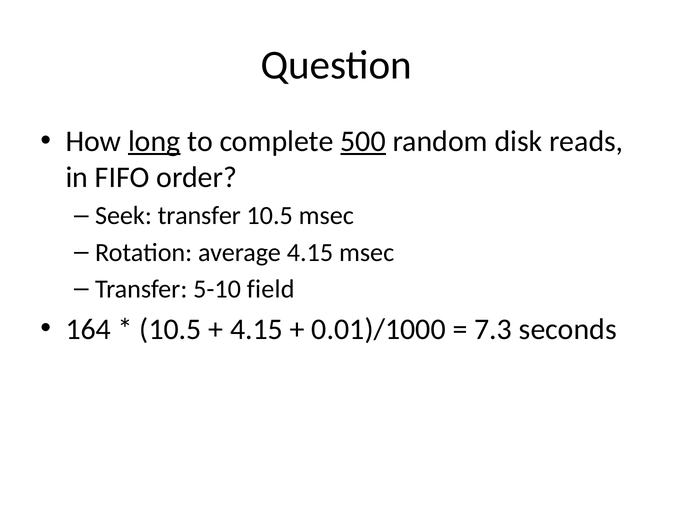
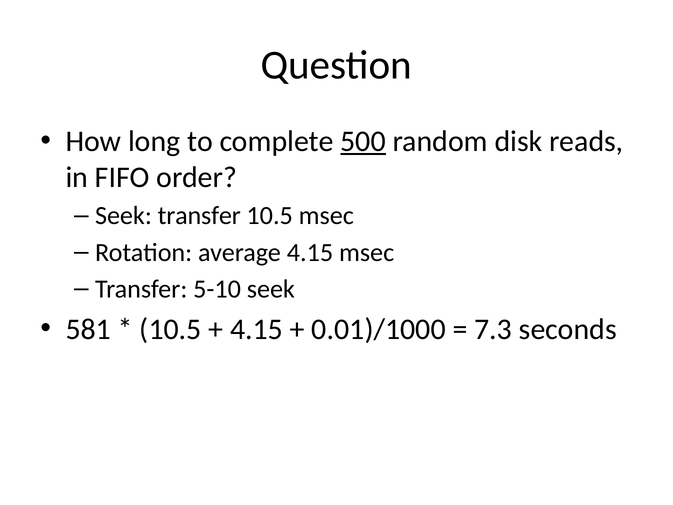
long underline: present -> none (154, 141)
5-10 field: field -> seek (271, 289)
164: 164 -> 581 (88, 329)
